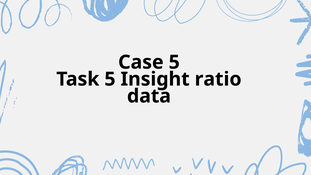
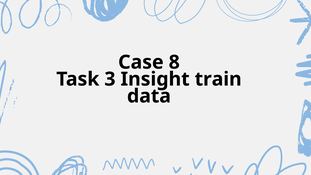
Case 5: 5 -> 8 (174, 62)
Task 5: 5 -> 3 (110, 79)
ratio: ratio -> train (218, 79)
